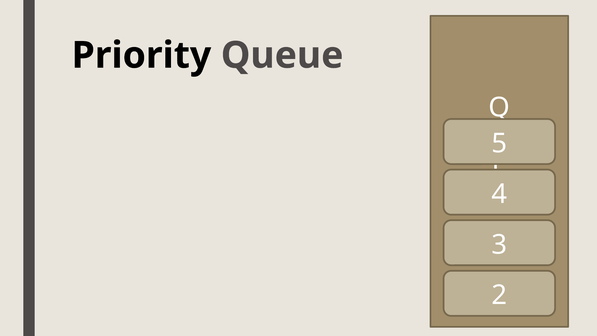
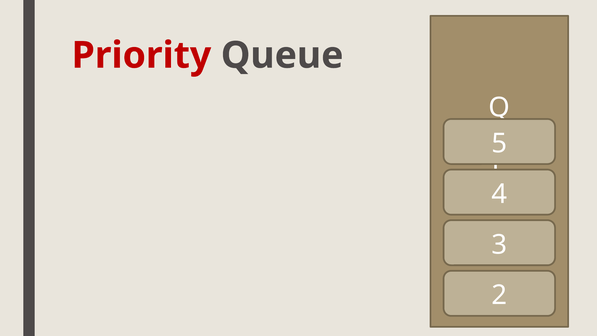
Priority colour: black -> red (141, 55)
